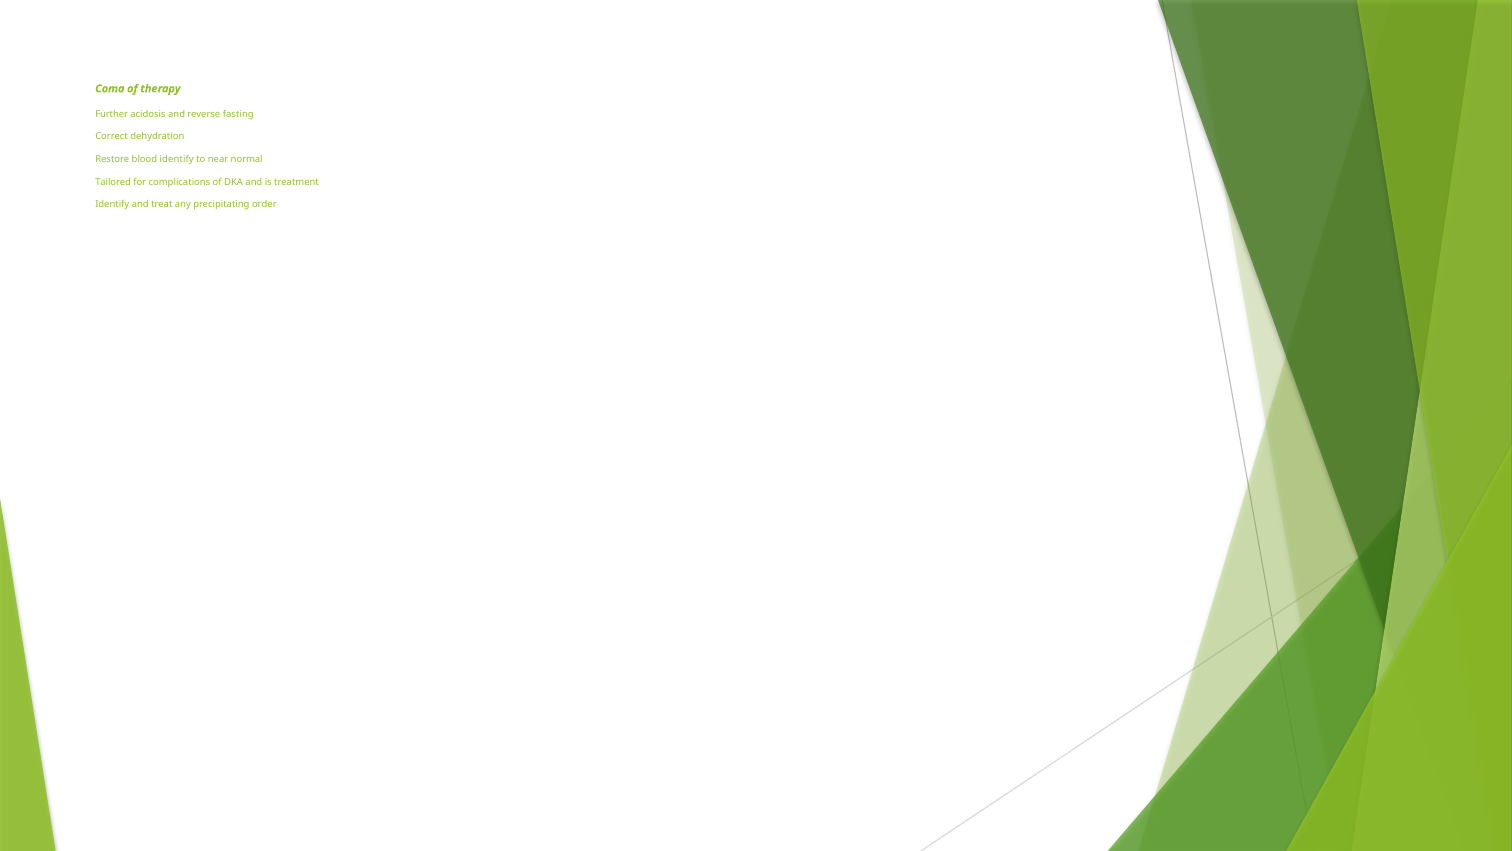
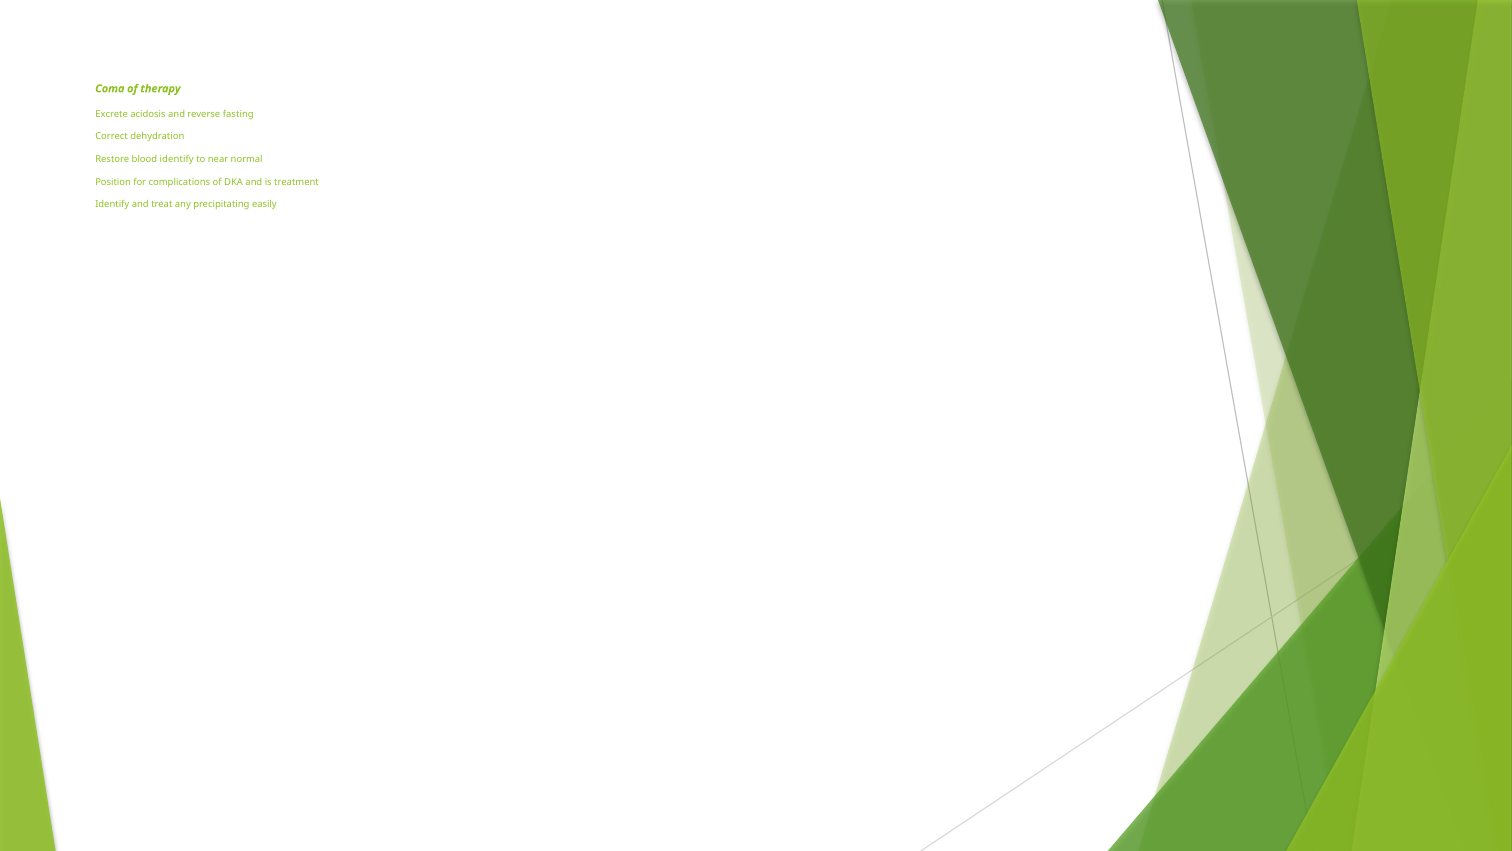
Further: Further -> Excrete (112, 114)
Tailored: Tailored -> Position (113, 182)
order: order -> easily (264, 205)
